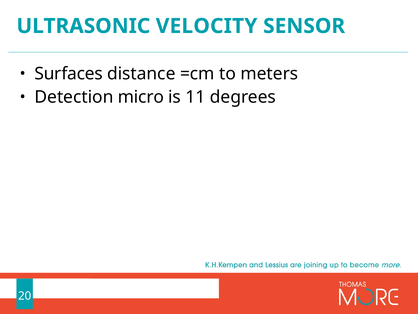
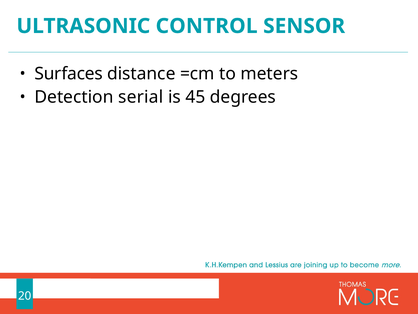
VELOCITY: VELOCITY -> CONTROL (207, 26)
micro: micro -> serial (141, 97)
11: 11 -> 45 (195, 97)
